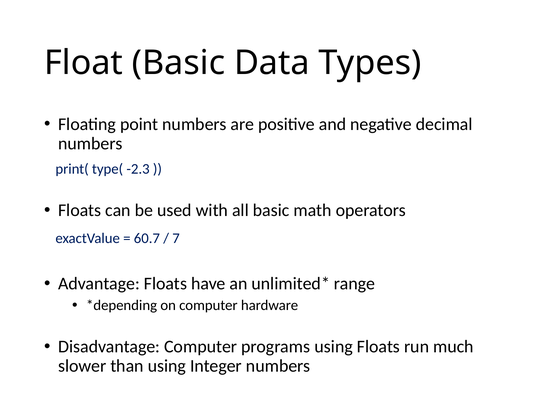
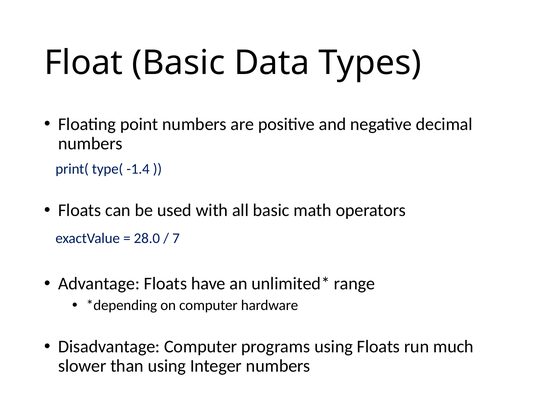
-2.3: -2.3 -> -1.4 (138, 169)
60.7: 60.7 -> 28.0 (147, 238)
